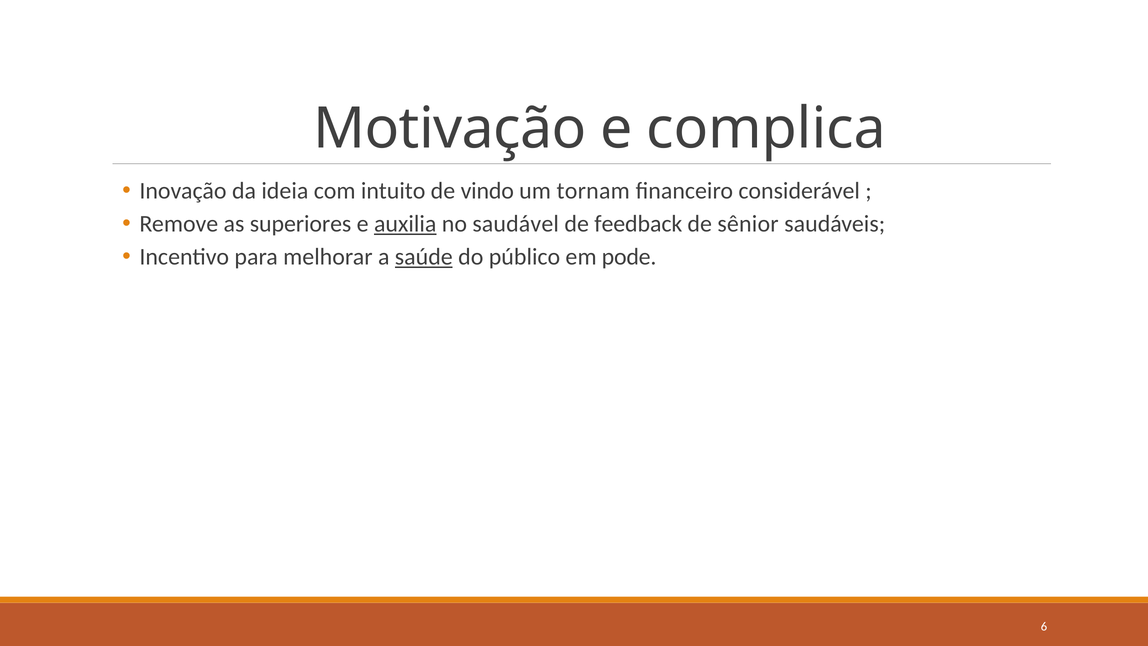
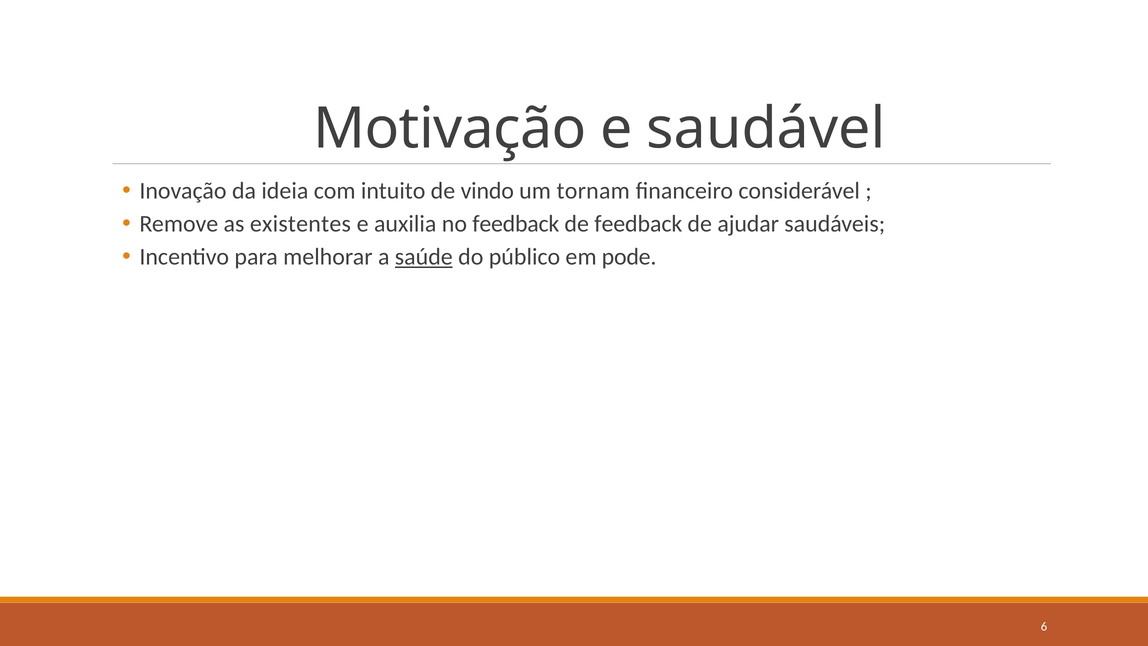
complica: complica -> saudável (766, 129)
superiores: superiores -> existentes (300, 224)
auxilia underline: present -> none (405, 224)
no saudável: saudável -> feedback (516, 224)
sênior: sênior -> ajudar (748, 224)
